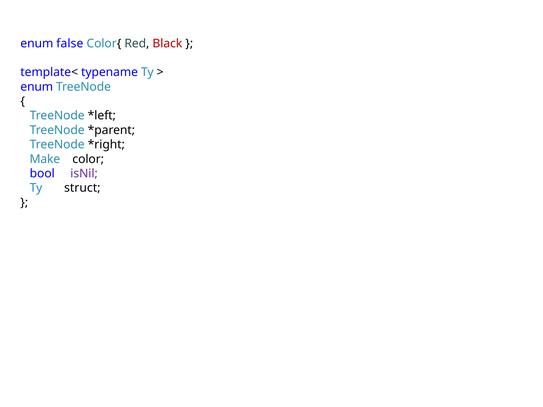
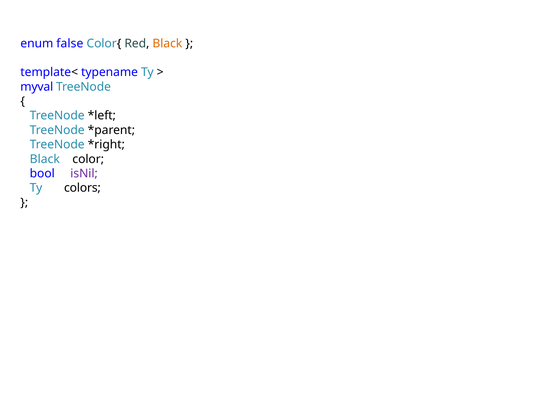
Black colour: red -> orange (167, 43)
enum: enum -> myval (37, 87)
Make: Make -> Black (45, 159)
struct: struct -> colors (82, 188)
